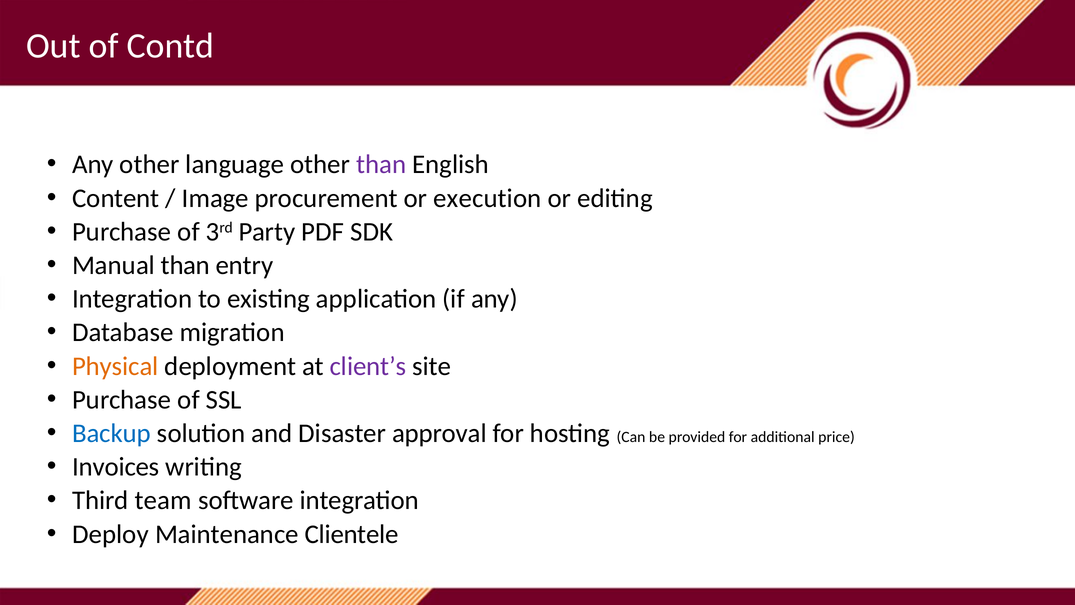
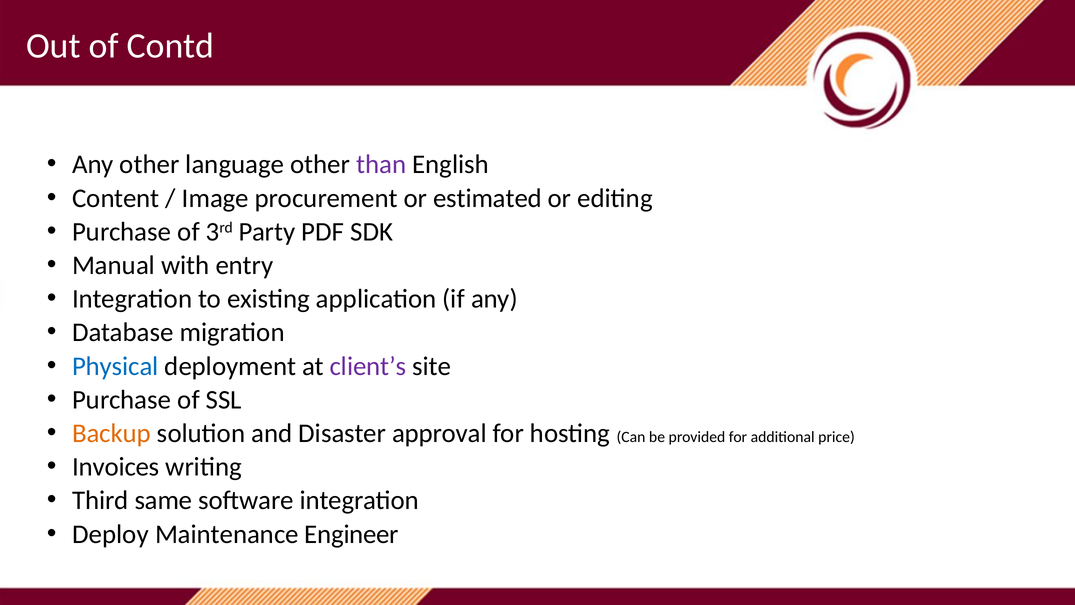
execution: execution -> estimated (488, 198)
Manual than: than -> with (185, 265)
Physical colour: orange -> blue (115, 366)
Backup colour: blue -> orange (112, 433)
team: team -> same (163, 500)
Clientele: Clientele -> Engineer (352, 534)
